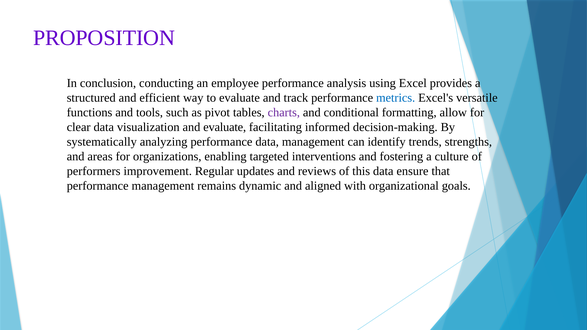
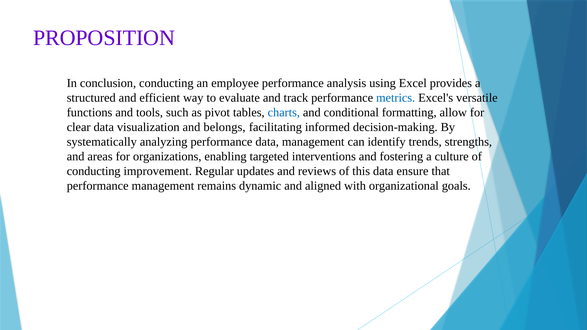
charts colour: purple -> blue (284, 112)
and evaluate: evaluate -> belongs (225, 127)
performers: performers -> conducting (94, 171)
